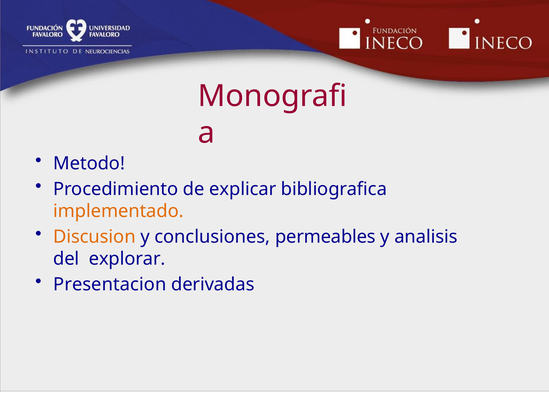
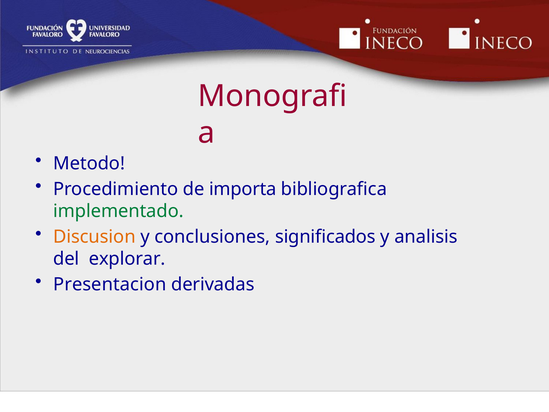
explicar: explicar -> importa (243, 189)
implementado colour: orange -> green (118, 211)
permeables: permeables -> significados (325, 237)
